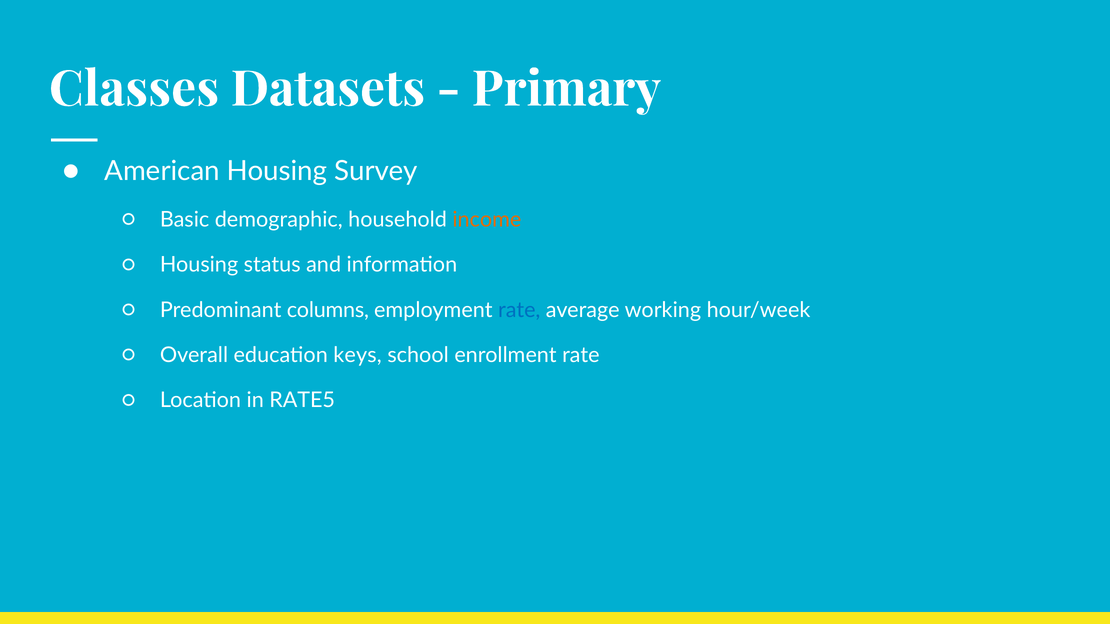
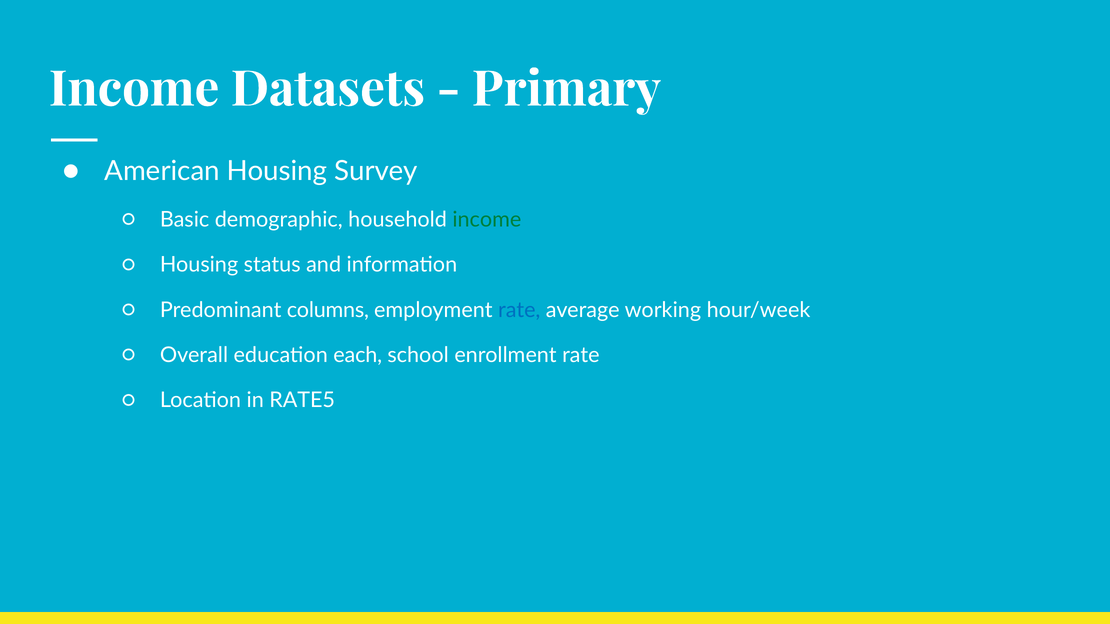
Classes: Classes -> Income (134, 89)
income colour: orange -> green (487, 220)
keys: keys -> each (358, 355)
